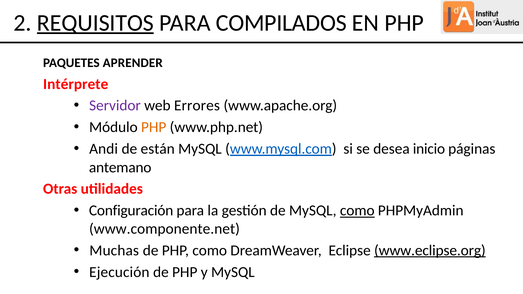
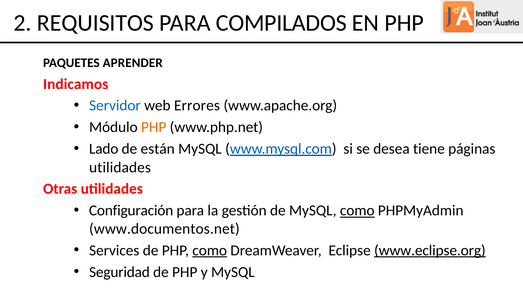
REQUISITOS underline: present -> none (95, 23)
Intérprete: Intérprete -> Indicamos (76, 84)
Servidor colour: purple -> blue (115, 106)
Andi: Andi -> Lado (104, 149)
inicio: inicio -> tiene (429, 149)
antemano: antemano -> utilidades (120, 167)
www.componente.net: www.componente.net -> www.documentos.net (164, 229)
Muchas: Muchas -> Services (114, 251)
como underline: none -> present (210, 251)
Ejecución: Ejecución -> Seguridad (119, 272)
